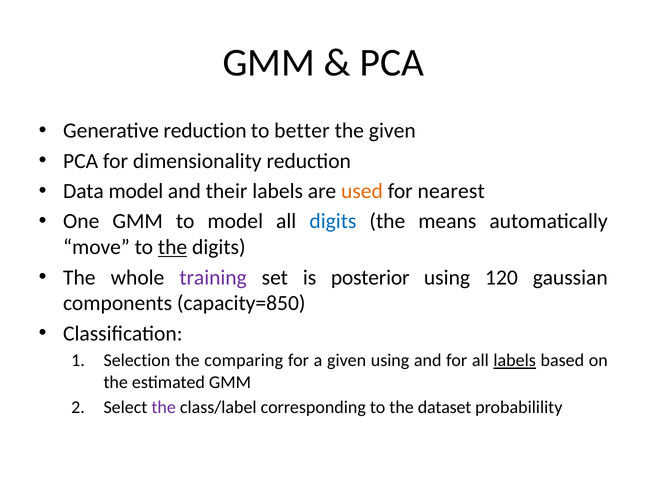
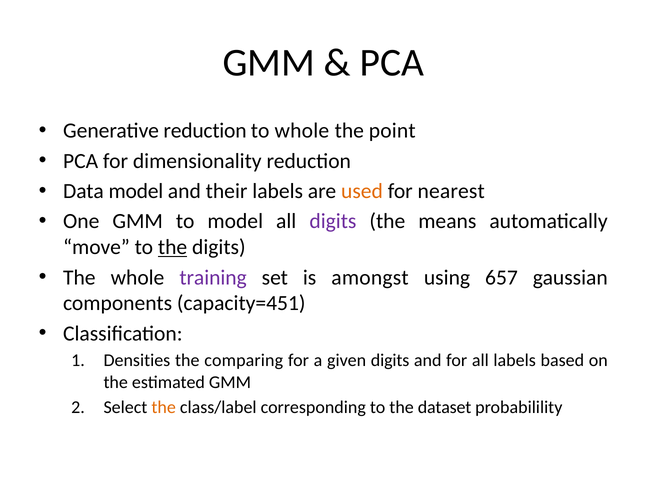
to better: better -> whole (302, 131)
the given: given -> point (392, 131)
digits colour: blue -> purple (333, 221)
posterior: posterior -> amongst (370, 278)
120: 120 -> 657 (501, 278)
capacity=850: capacity=850 -> capacity=451 (241, 303)
Selection: Selection -> Densities (137, 361)
given using: using -> digits (390, 361)
labels underline: present -> none (515, 361)
the colour: purple -> orange (164, 407)
